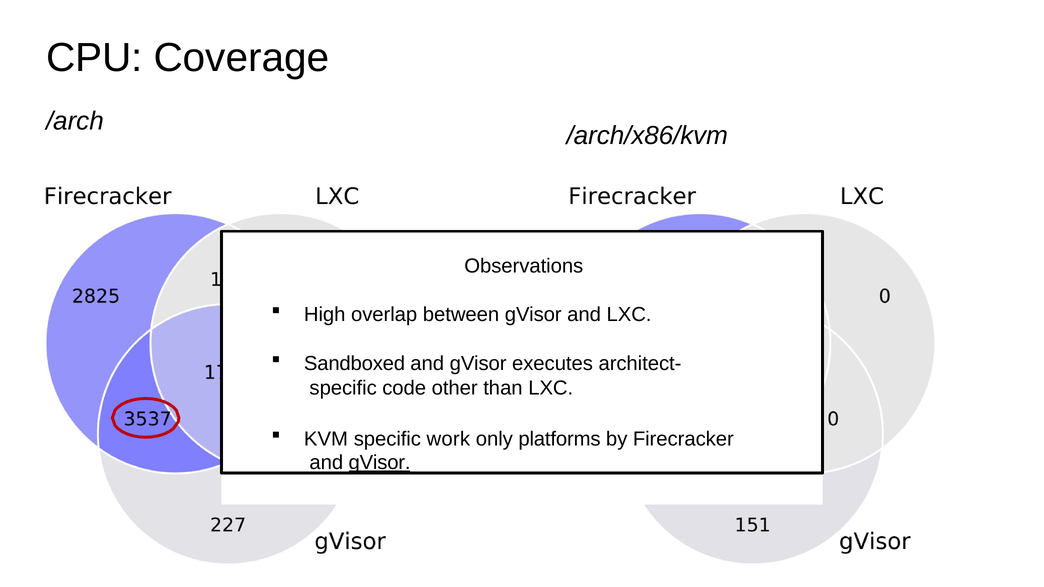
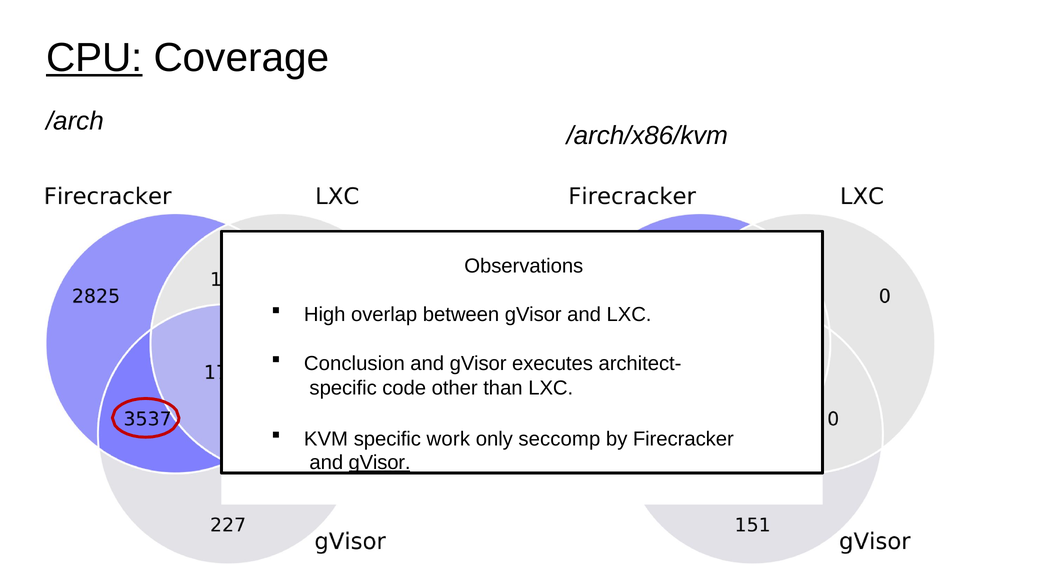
CPU underline: none -> present (94, 58)
Sandboxed: Sandboxed -> Conclusion (354, 364)
platforms: platforms -> seccomp (559, 439)
